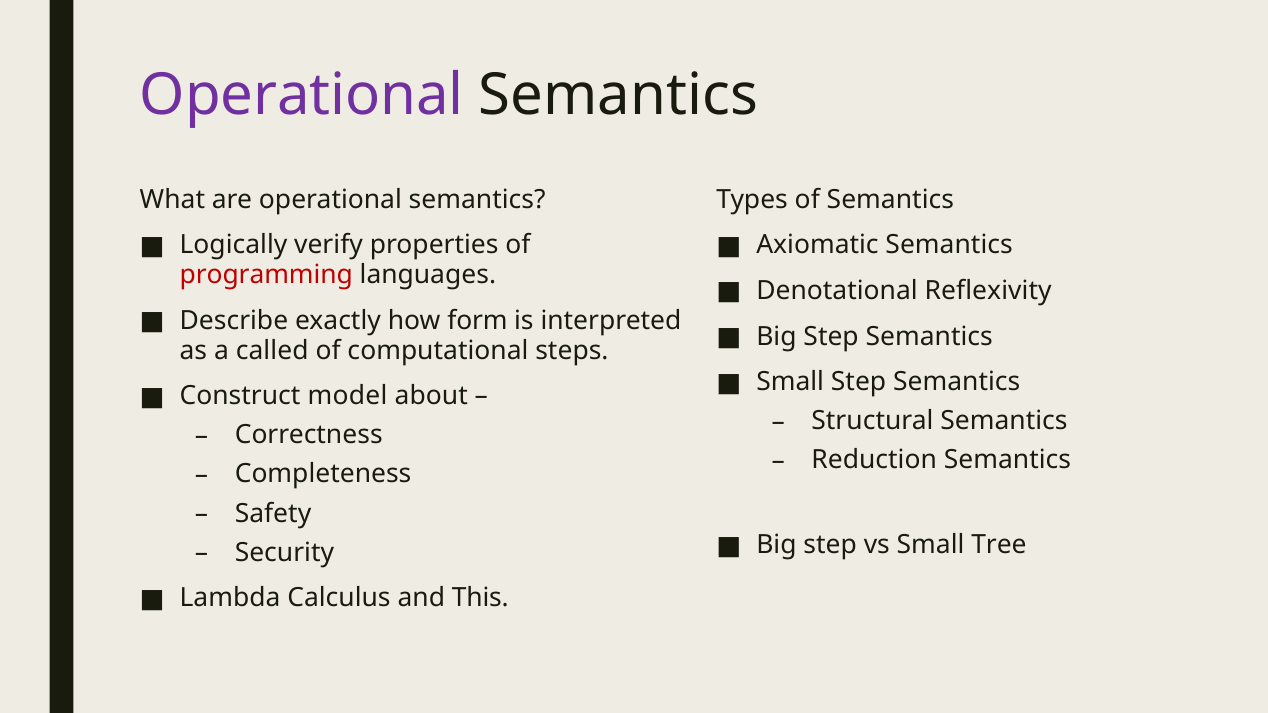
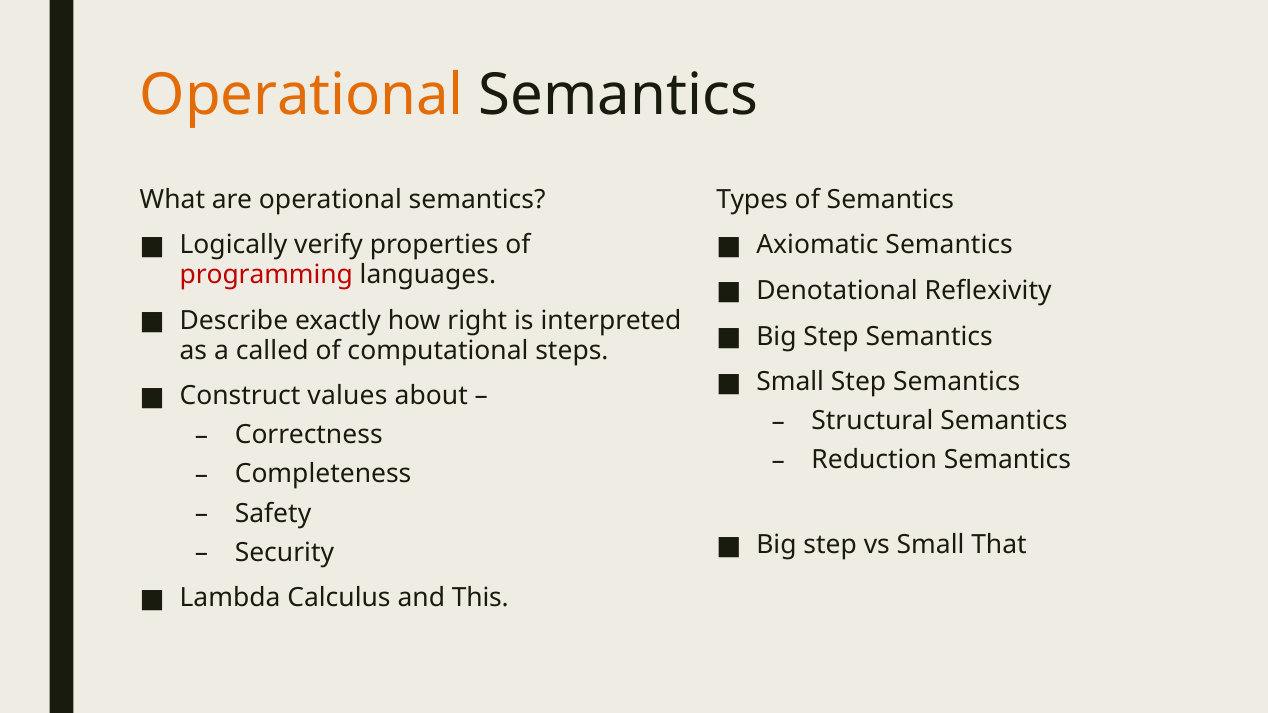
Operational colour: purple -> orange (302, 95)
form: form -> right (477, 321)
model: model -> values (347, 396)
Tree: Tree -> That (999, 545)
